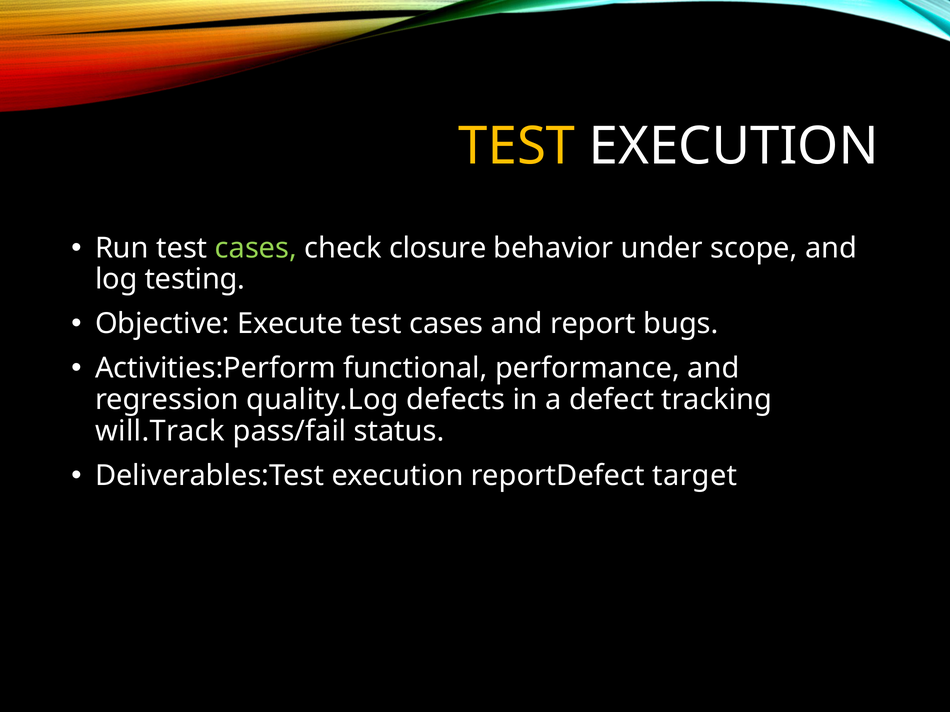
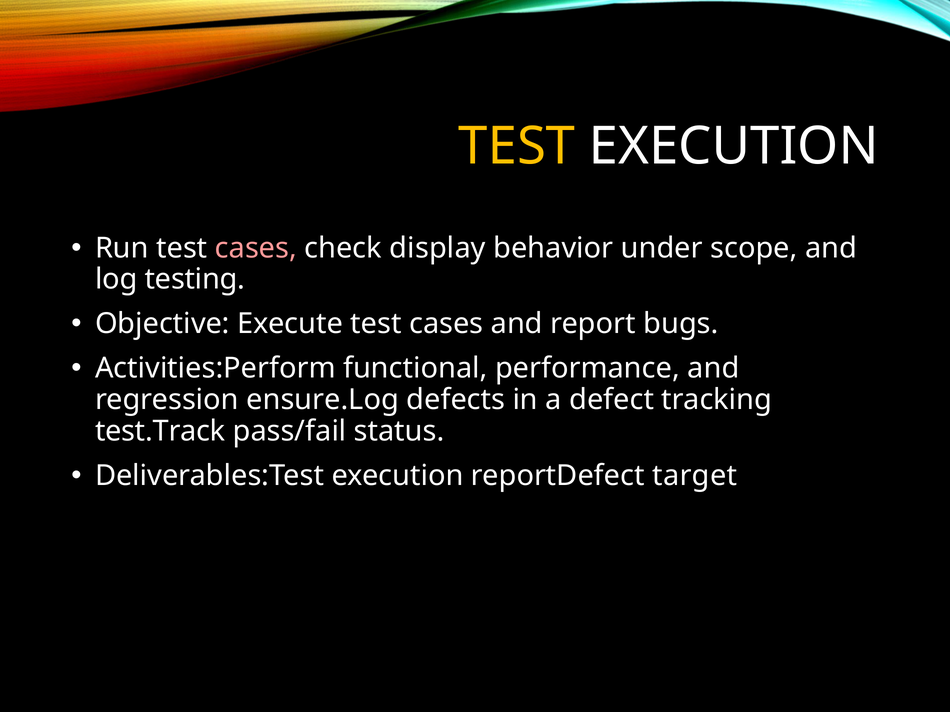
cases colour: light green -> pink (256, 248)
closure: closure -> display (438, 248)
quality.Log: quality.Log -> ensure.Log (323, 400)
will.Track: will.Track -> test.Track (160, 431)
